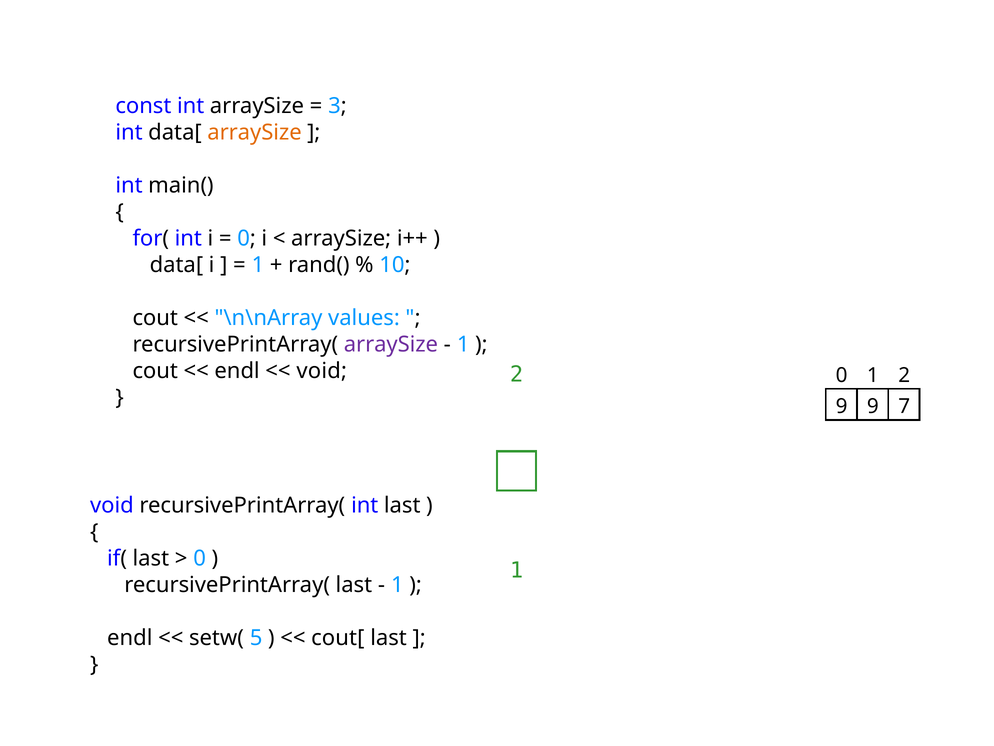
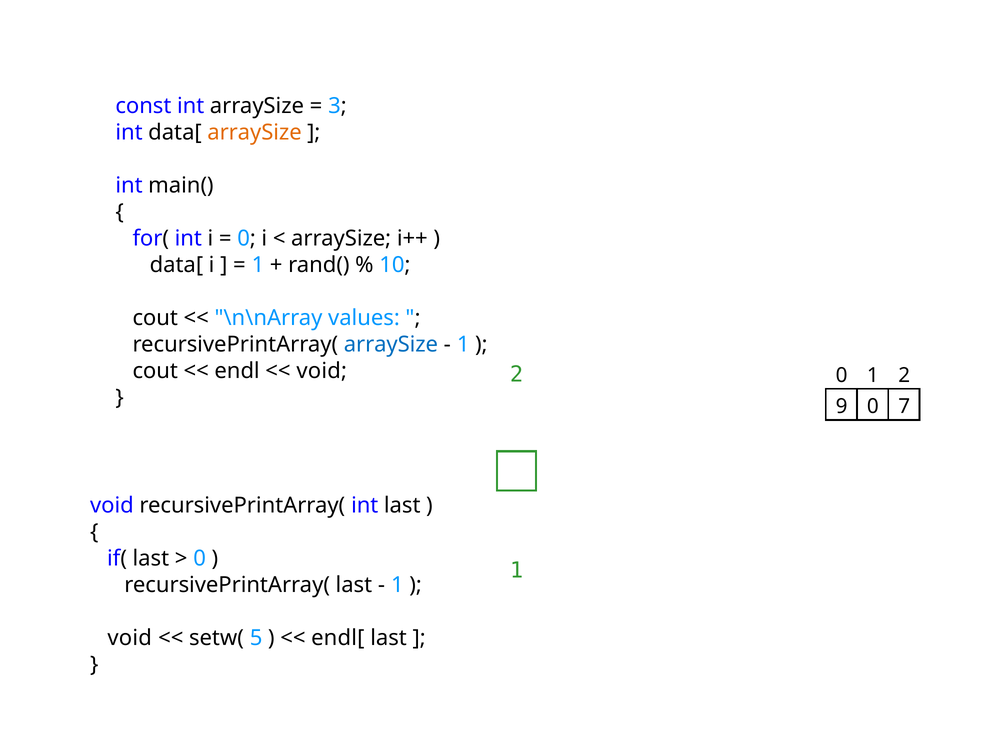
arraySize colour: purple -> blue (391, 344)
9 9: 9 -> 0 (873, 406)
endl: endl -> void (130, 637)
cout[: cout[ -> endl[ (338, 637)
